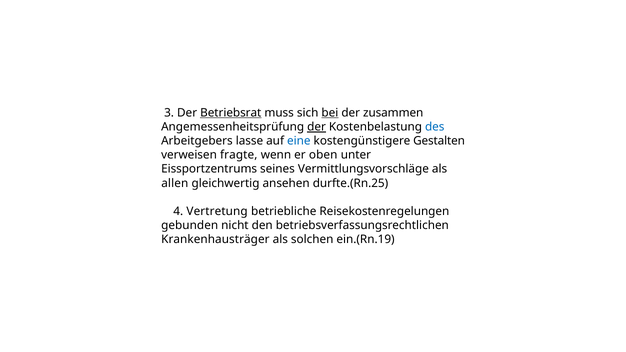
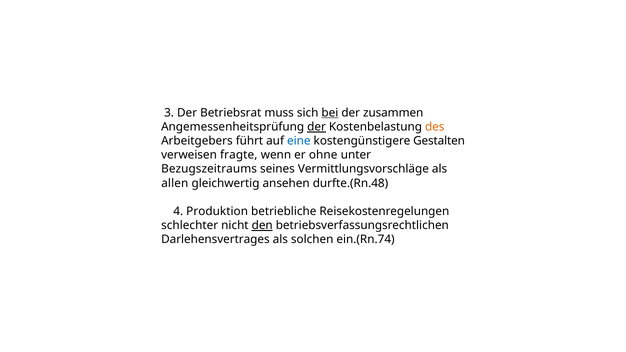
Betriebsrat underline: present -> none (231, 113)
des colour: blue -> orange (435, 127)
lasse: lasse -> führt (249, 141)
oben: oben -> ohne (323, 155)
Eissportzentrums: Eissportzentrums -> Bezugszeitraums (209, 169)
durfte.(Rn.25: durfte.(Rn.25 -> durfte.(Rn.48 (350, 183)
Vertretung: Vertretung -> Produktion (217, 211)
gebunden: gebunden -> schlechter (190, 226)
den underline: none -> present (262, 226)
Krankenhausträger: Krankenhausträger -> Darlehensvertrages (215, 240)
ein.(Rn.19: ein.(Rn.19 -> ein.(Rn.74 (366, 240)
